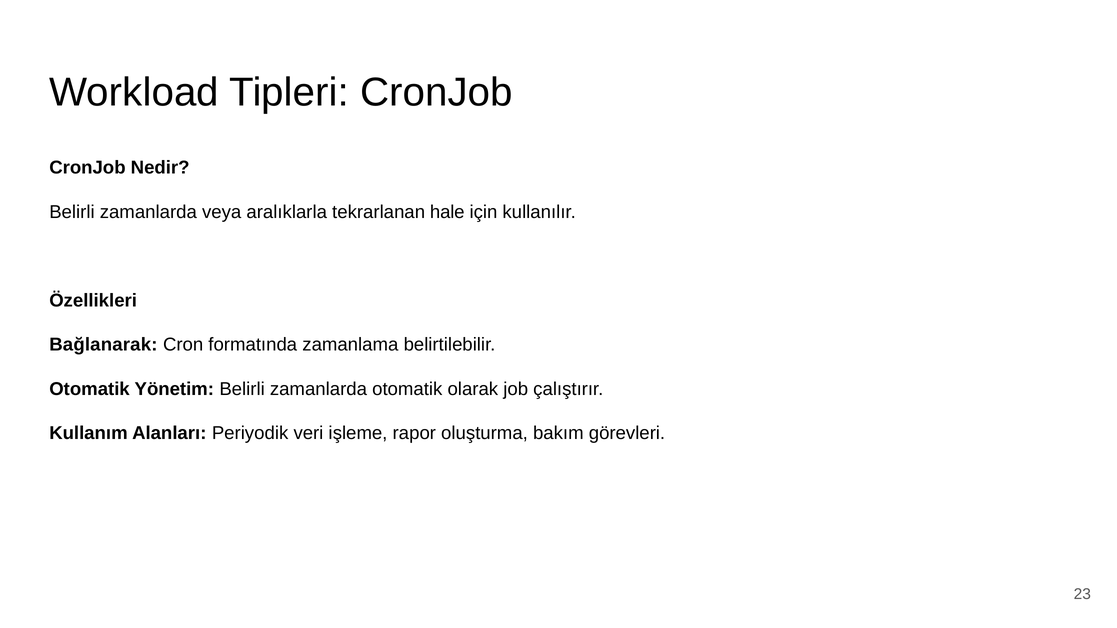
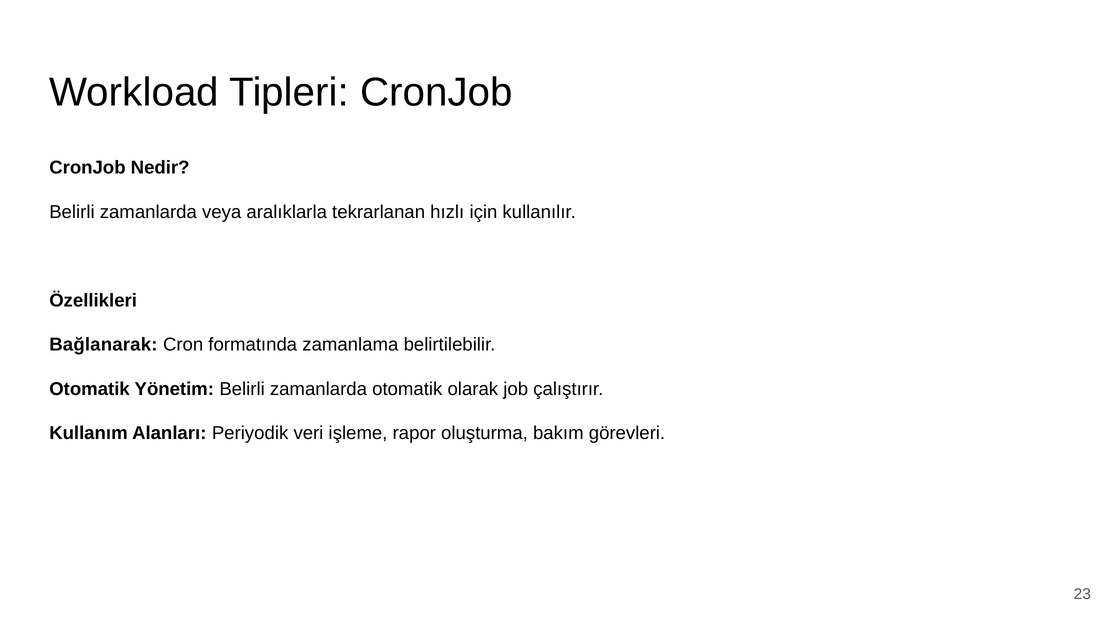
hale: hale -> hızlı (447, 212)
